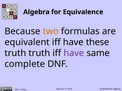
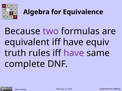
two colour: orange -> purple (51, 31)
these: these -> equiv (98, 42)
truth truth: truth -> rules (39, 53)
